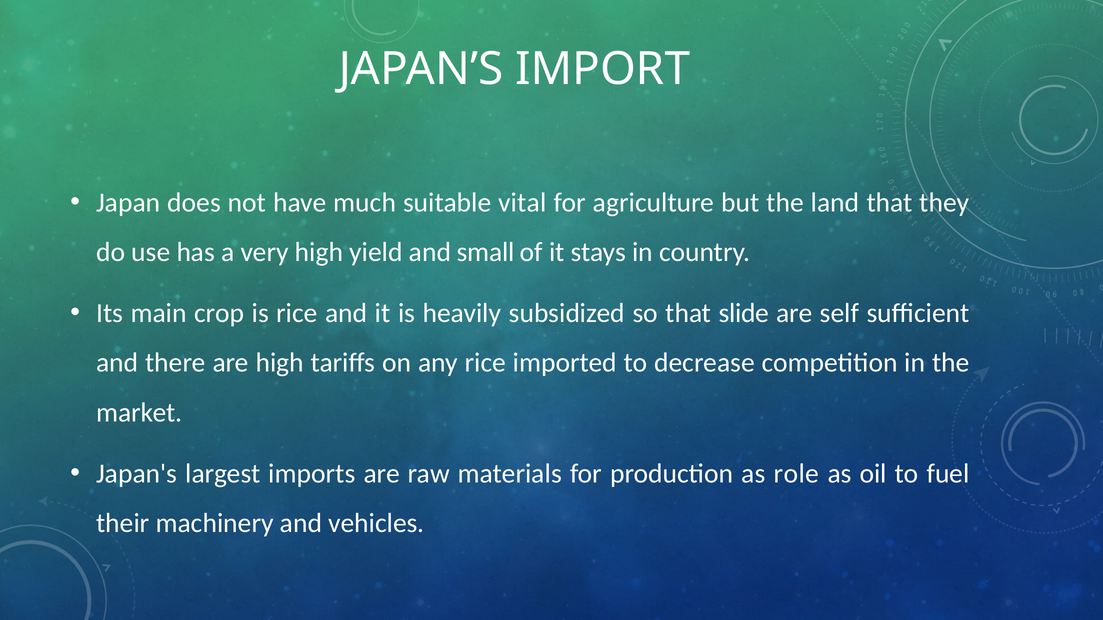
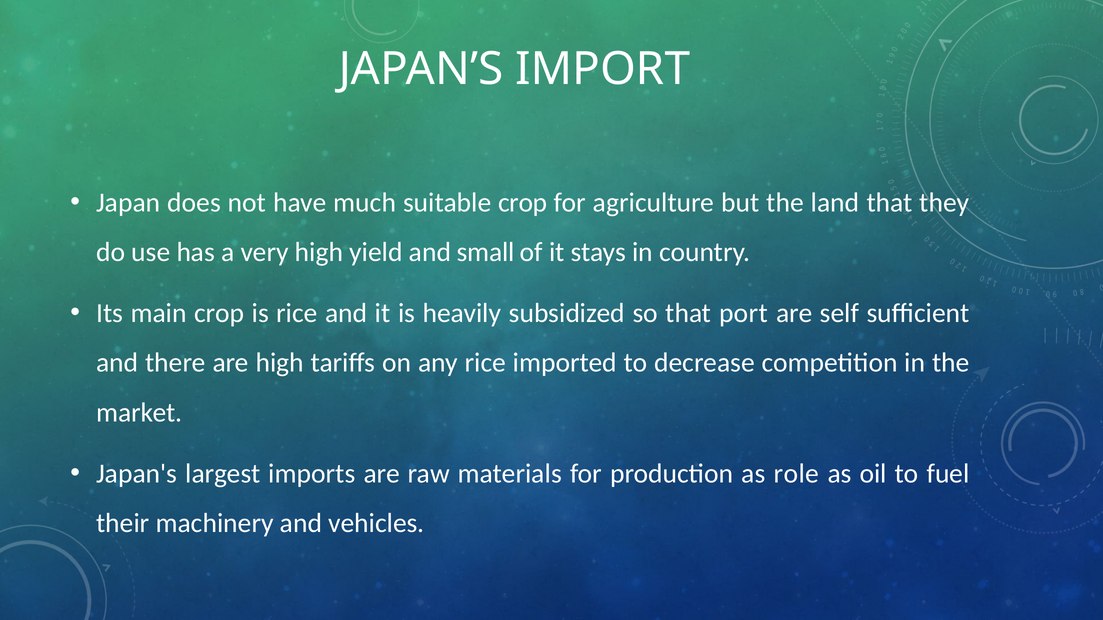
suitable vital: vital -> crop (523, 203)
slide: slide -> port (744, 313)
